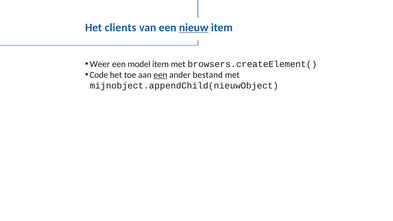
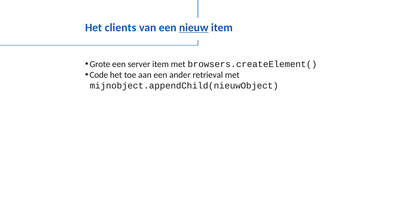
Weer: Weer -> Grote (100, 64)
model: model -> server (139, 64)
een underline: present -> none (160, 75)
bestand: bestand -> retrieval (208, 75)
